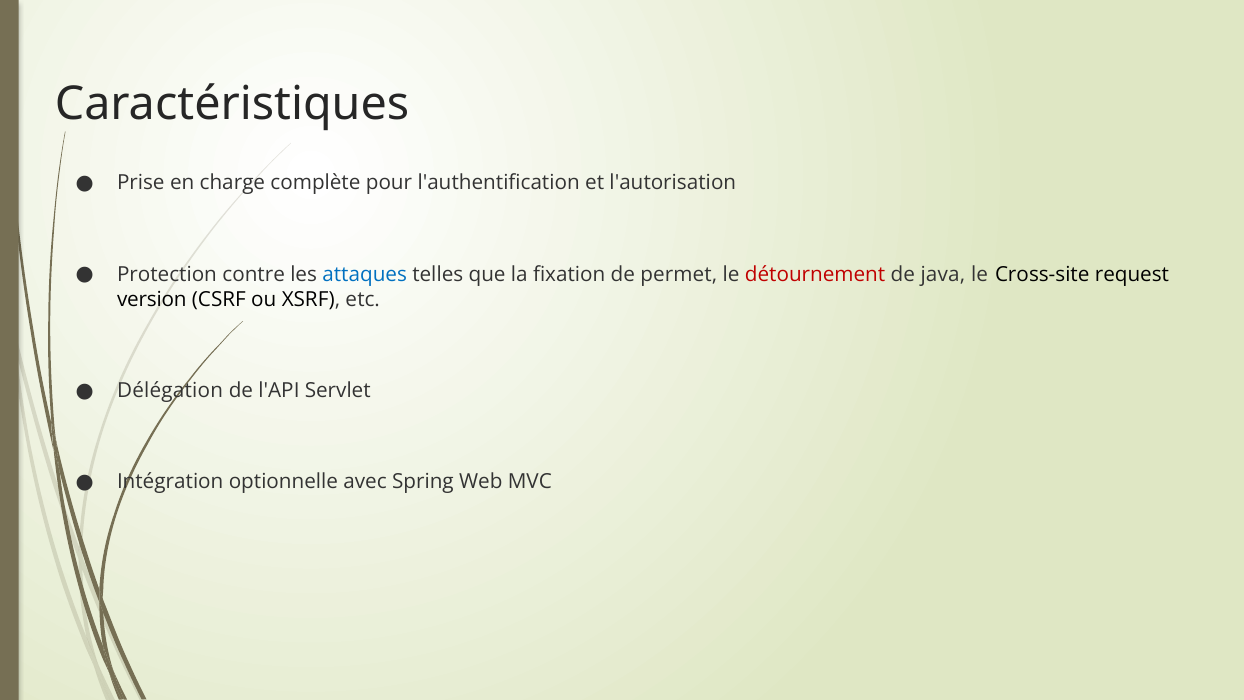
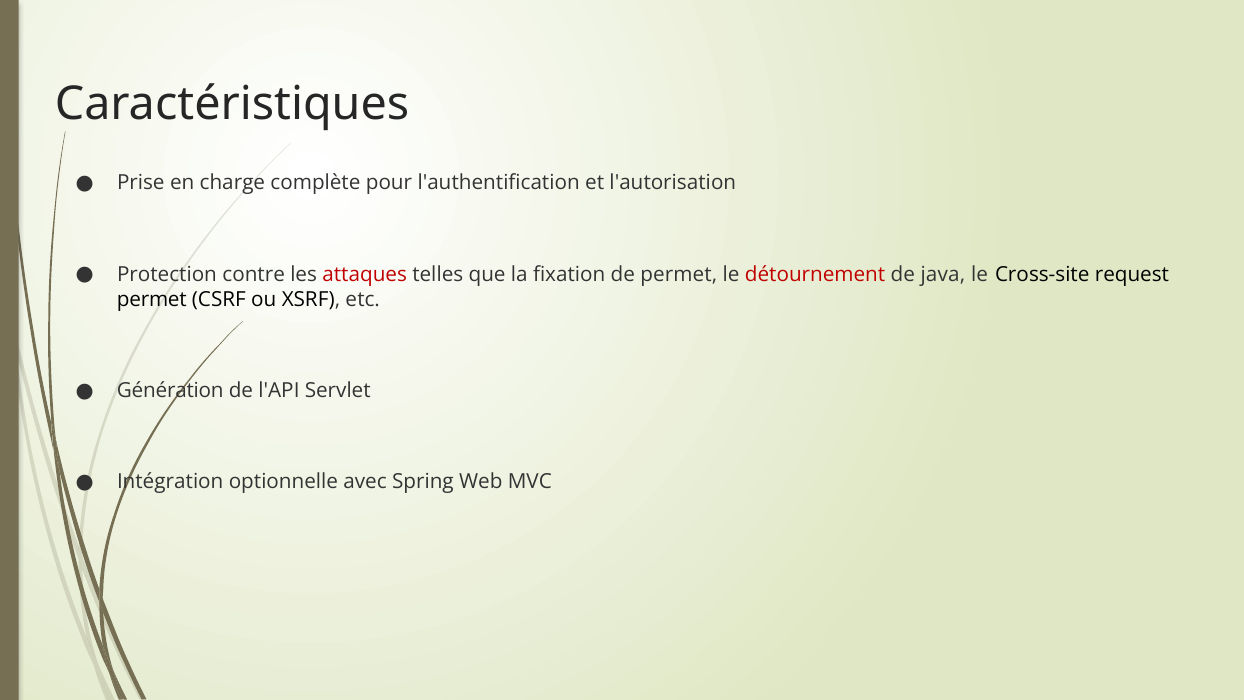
attaques colour: blue -> red (365, 274)
version: version -> permet (152, 299)
Délégation: Délégation -> Génération (170, 390)
